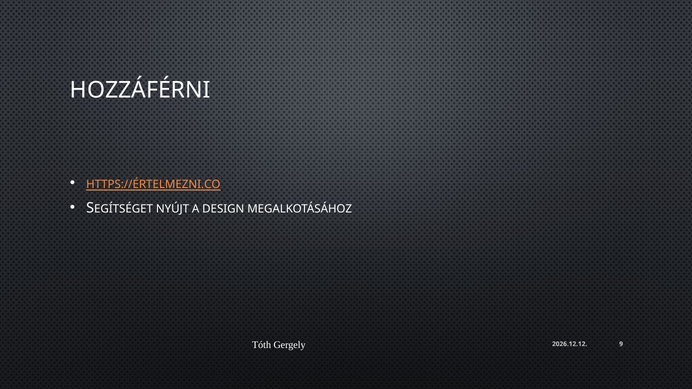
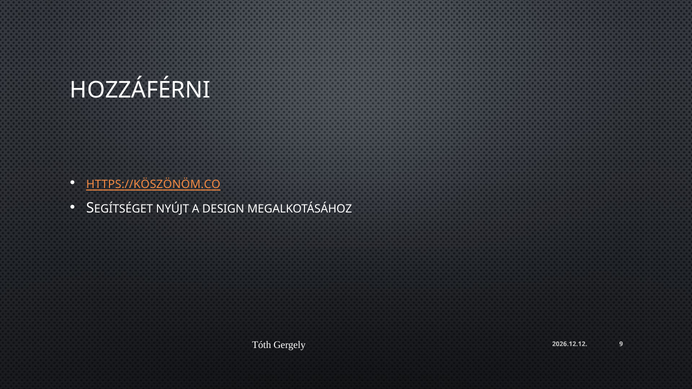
HTTPS://ÉRTELMEZNI.CO: HTTPS://ÉRTELMEZNI.CO -> HTTPS://KÖSZÖNÖM.CO (153, 184)
